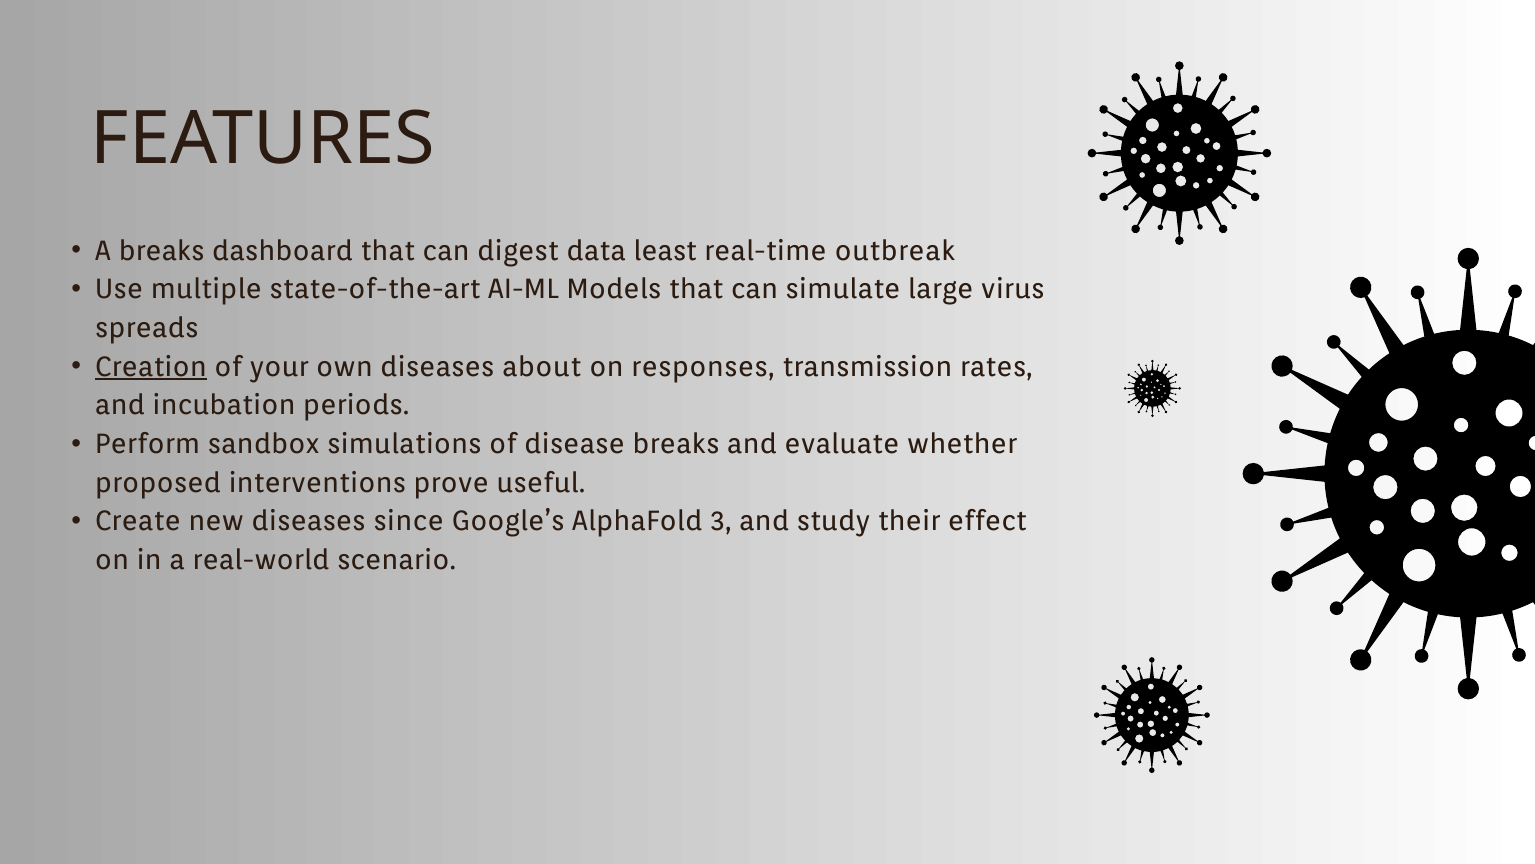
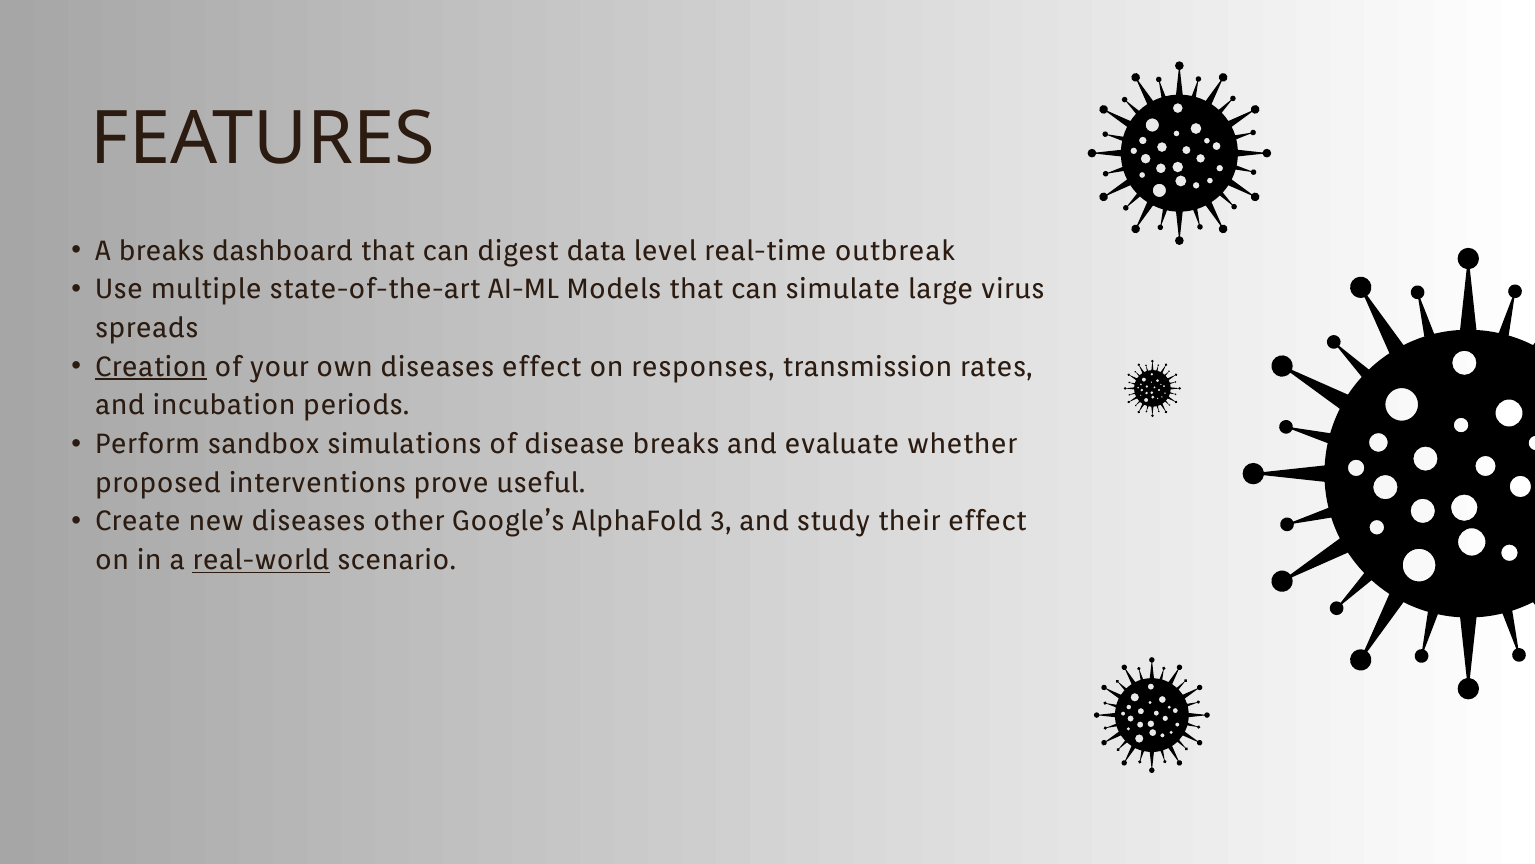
least: least -> level (665, 251)
diseases about: about -> effect (542, 367)
since: since -> other (409, 521)
real-world underline: none -> present (261, 560)
